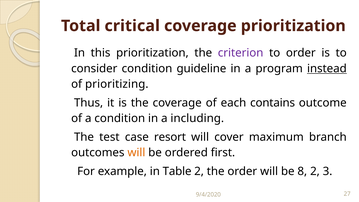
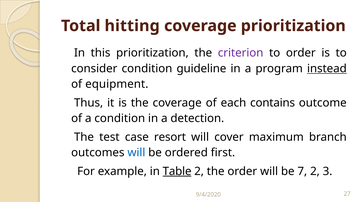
critical: critical -> hitting (132, 26)
prioritizing: prioritizing -> equipment (117, 84)
including: including -> detection (197, 118)
will colour: orange -> blue (136, 153)
Table underline: none -> present (177, 171)
8: 8 -> 7 (302, 171)
